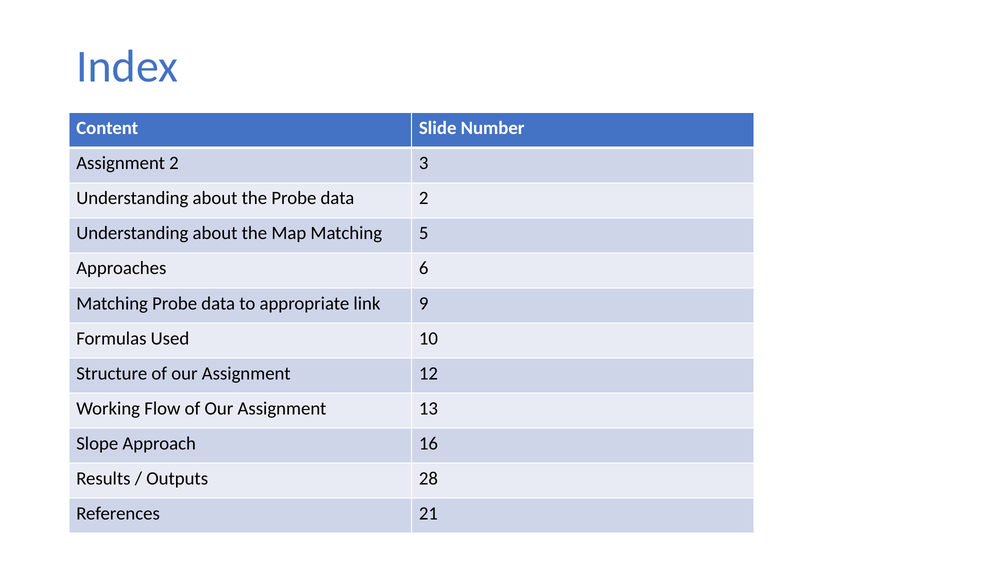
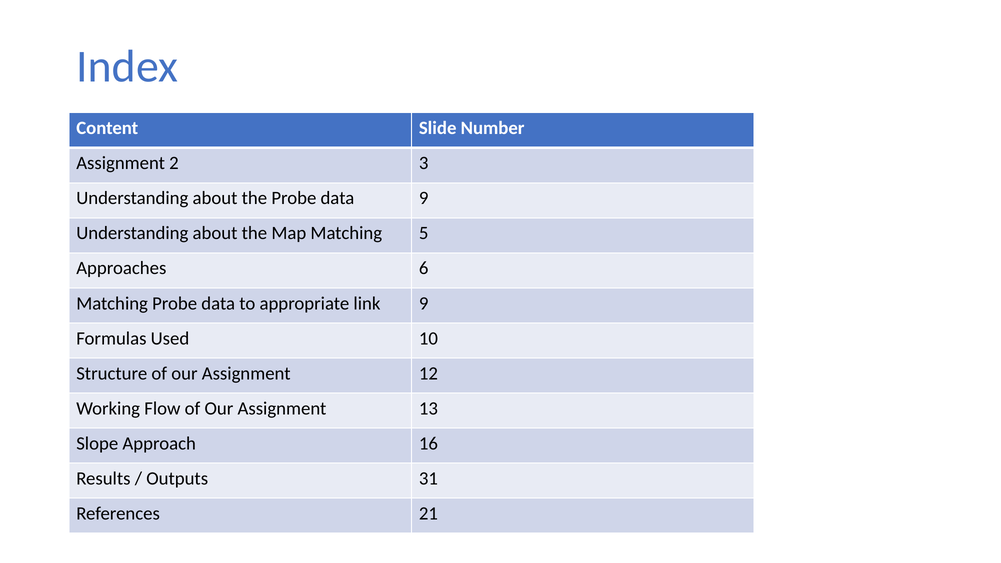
data 2: 2 -> 9 (424, 198)
28: 28 -> 31 (428, 478)
